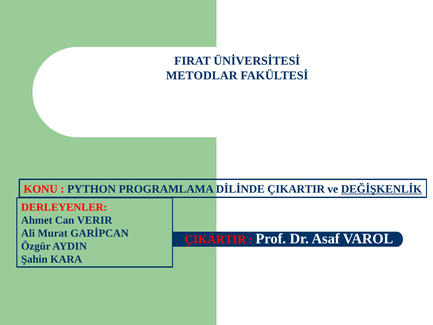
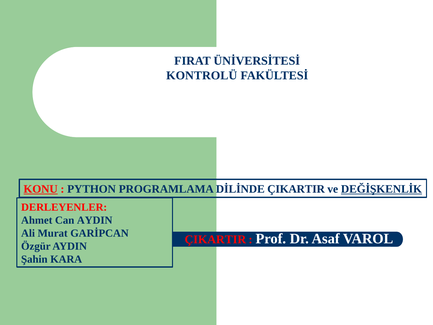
METODLAR: METODLAR -> KONTROLÜ (202, 75)
KONU underline: none -> present (41, 189)
Can VERIR: VERIR -> AYDIN (95, 220)
